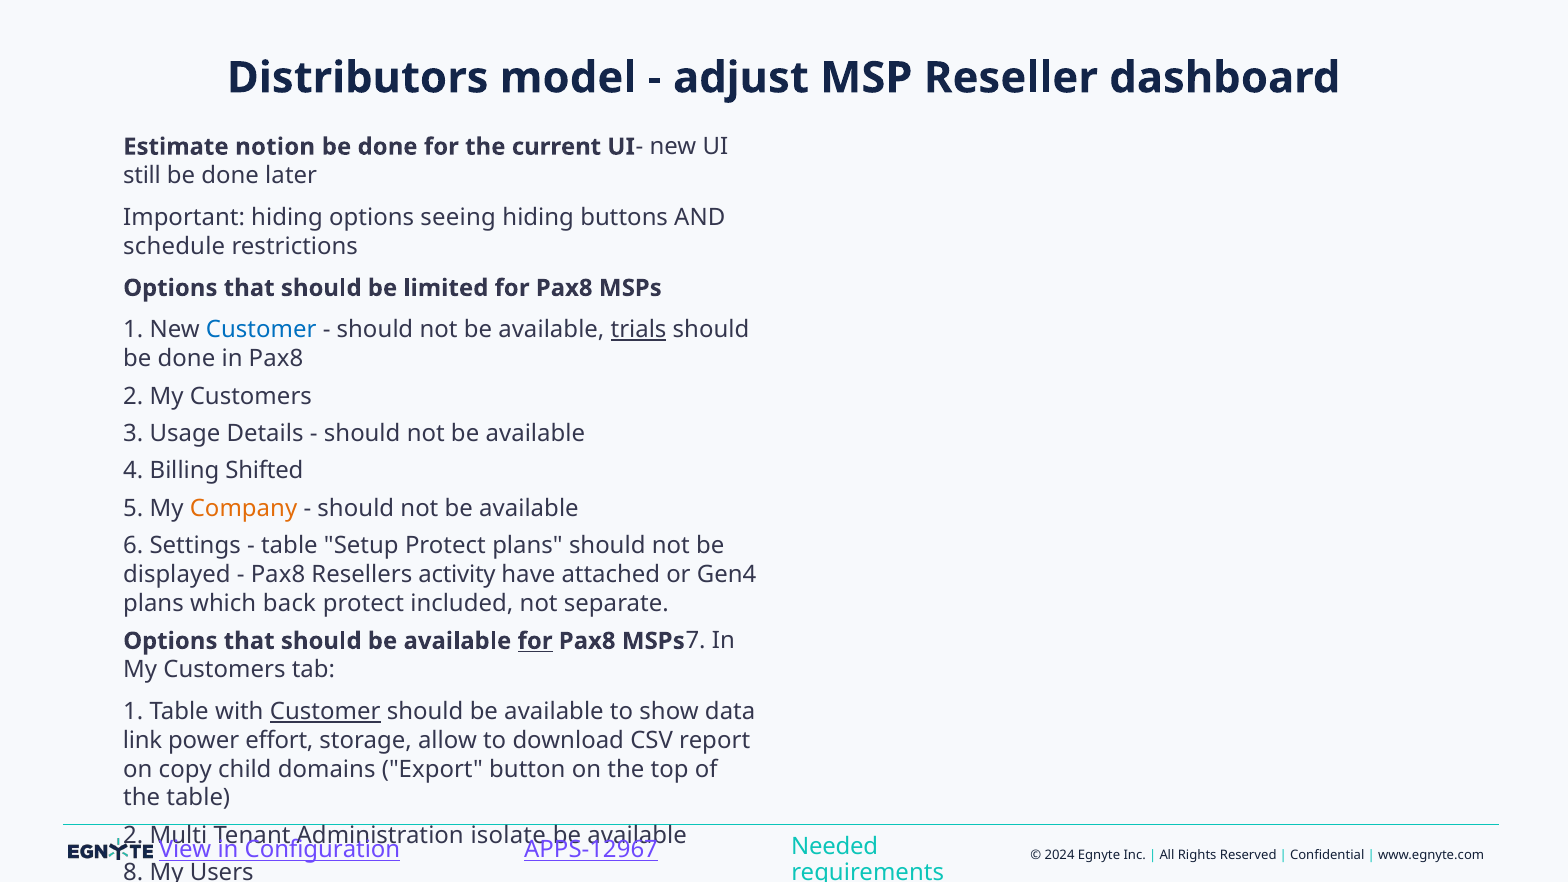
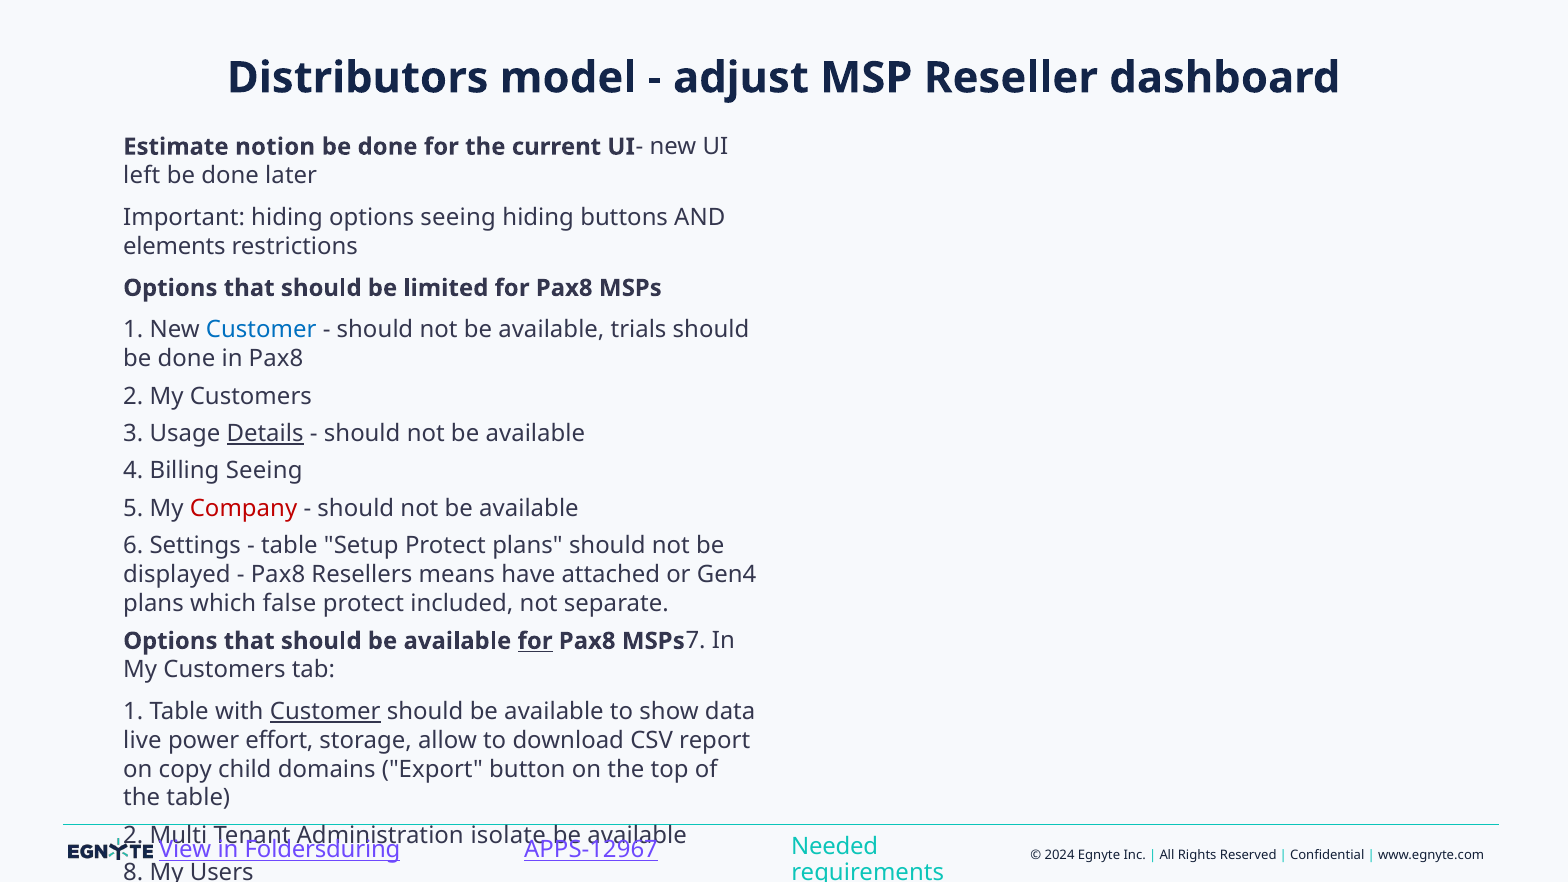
still: still -> left (142, 176)
schedule: schedule -> elements (174, 246)
trials underline: present -> none (639, 330)
Details underline: none -> present (265, 434)
Billing Shifted: Shifted -> Seeing (264, 471)
Company colour: orange -> red (244, 509)
activity: activity -> means (457, 575)
back: back -> false (289, 604)
link: link -> live (142, 740)
Configuration: Configuration -> Foldersduring (323, 850)
